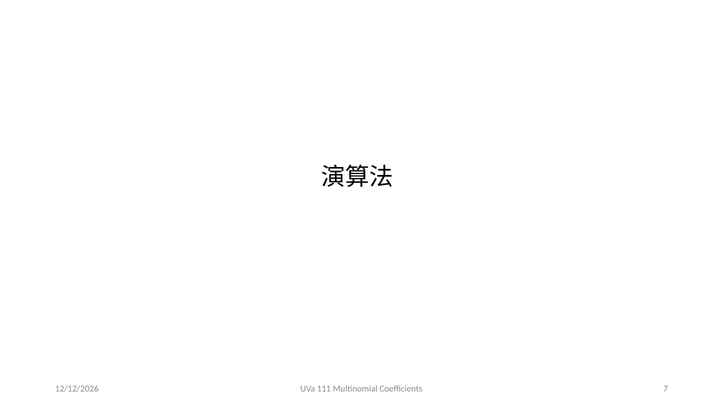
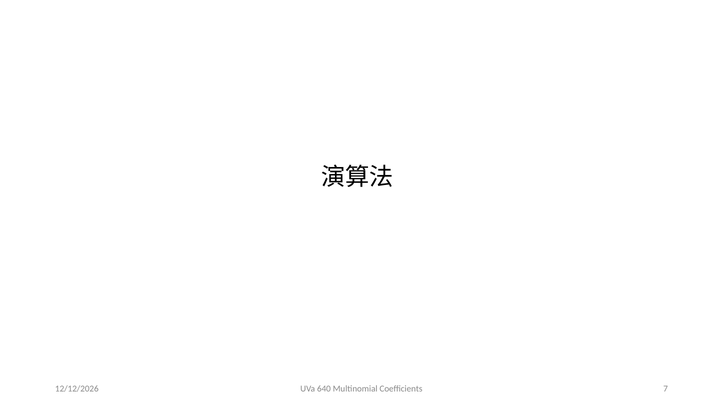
111: 111 -> 640 (324, 388)
